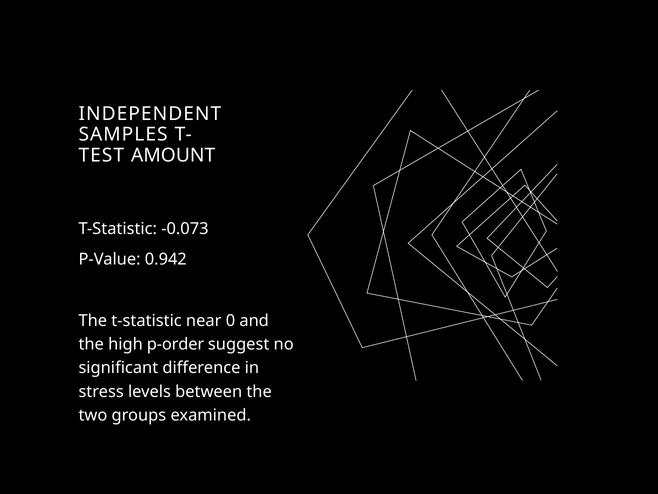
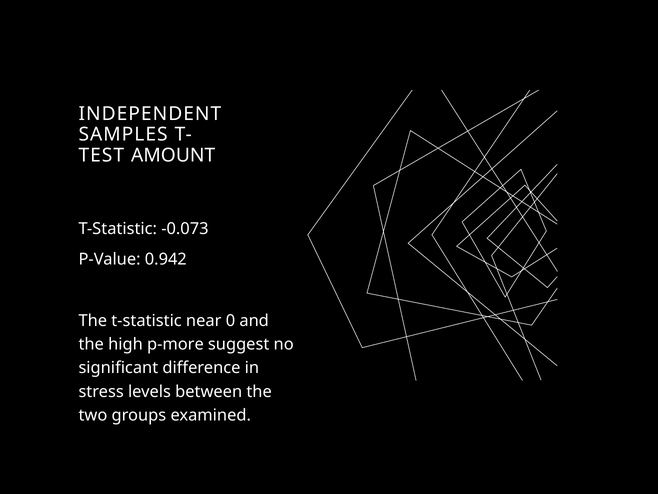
p-order: p-order -> p-more (175, 344)
